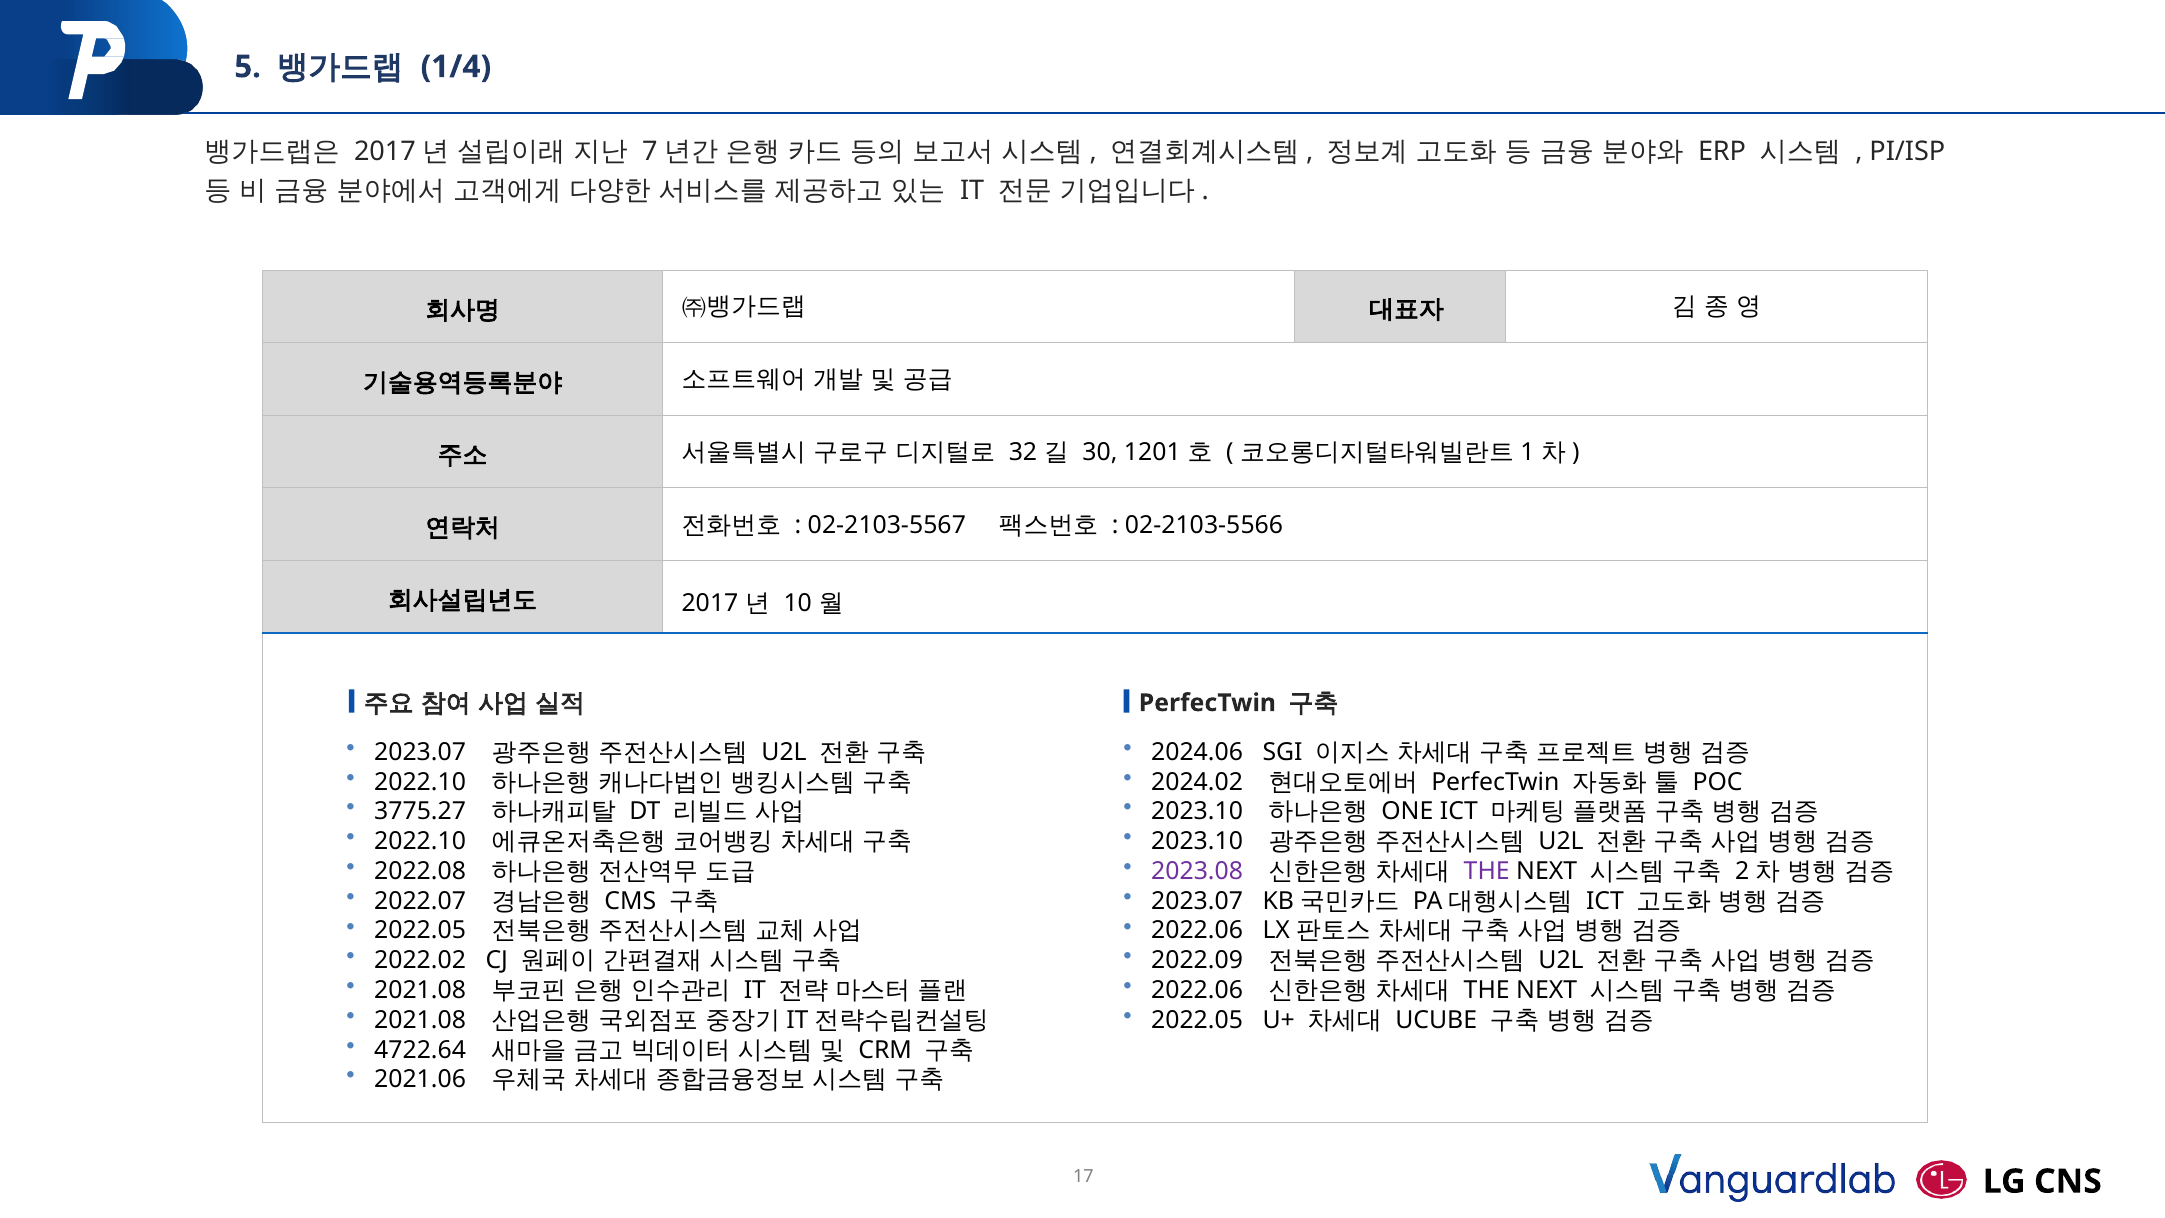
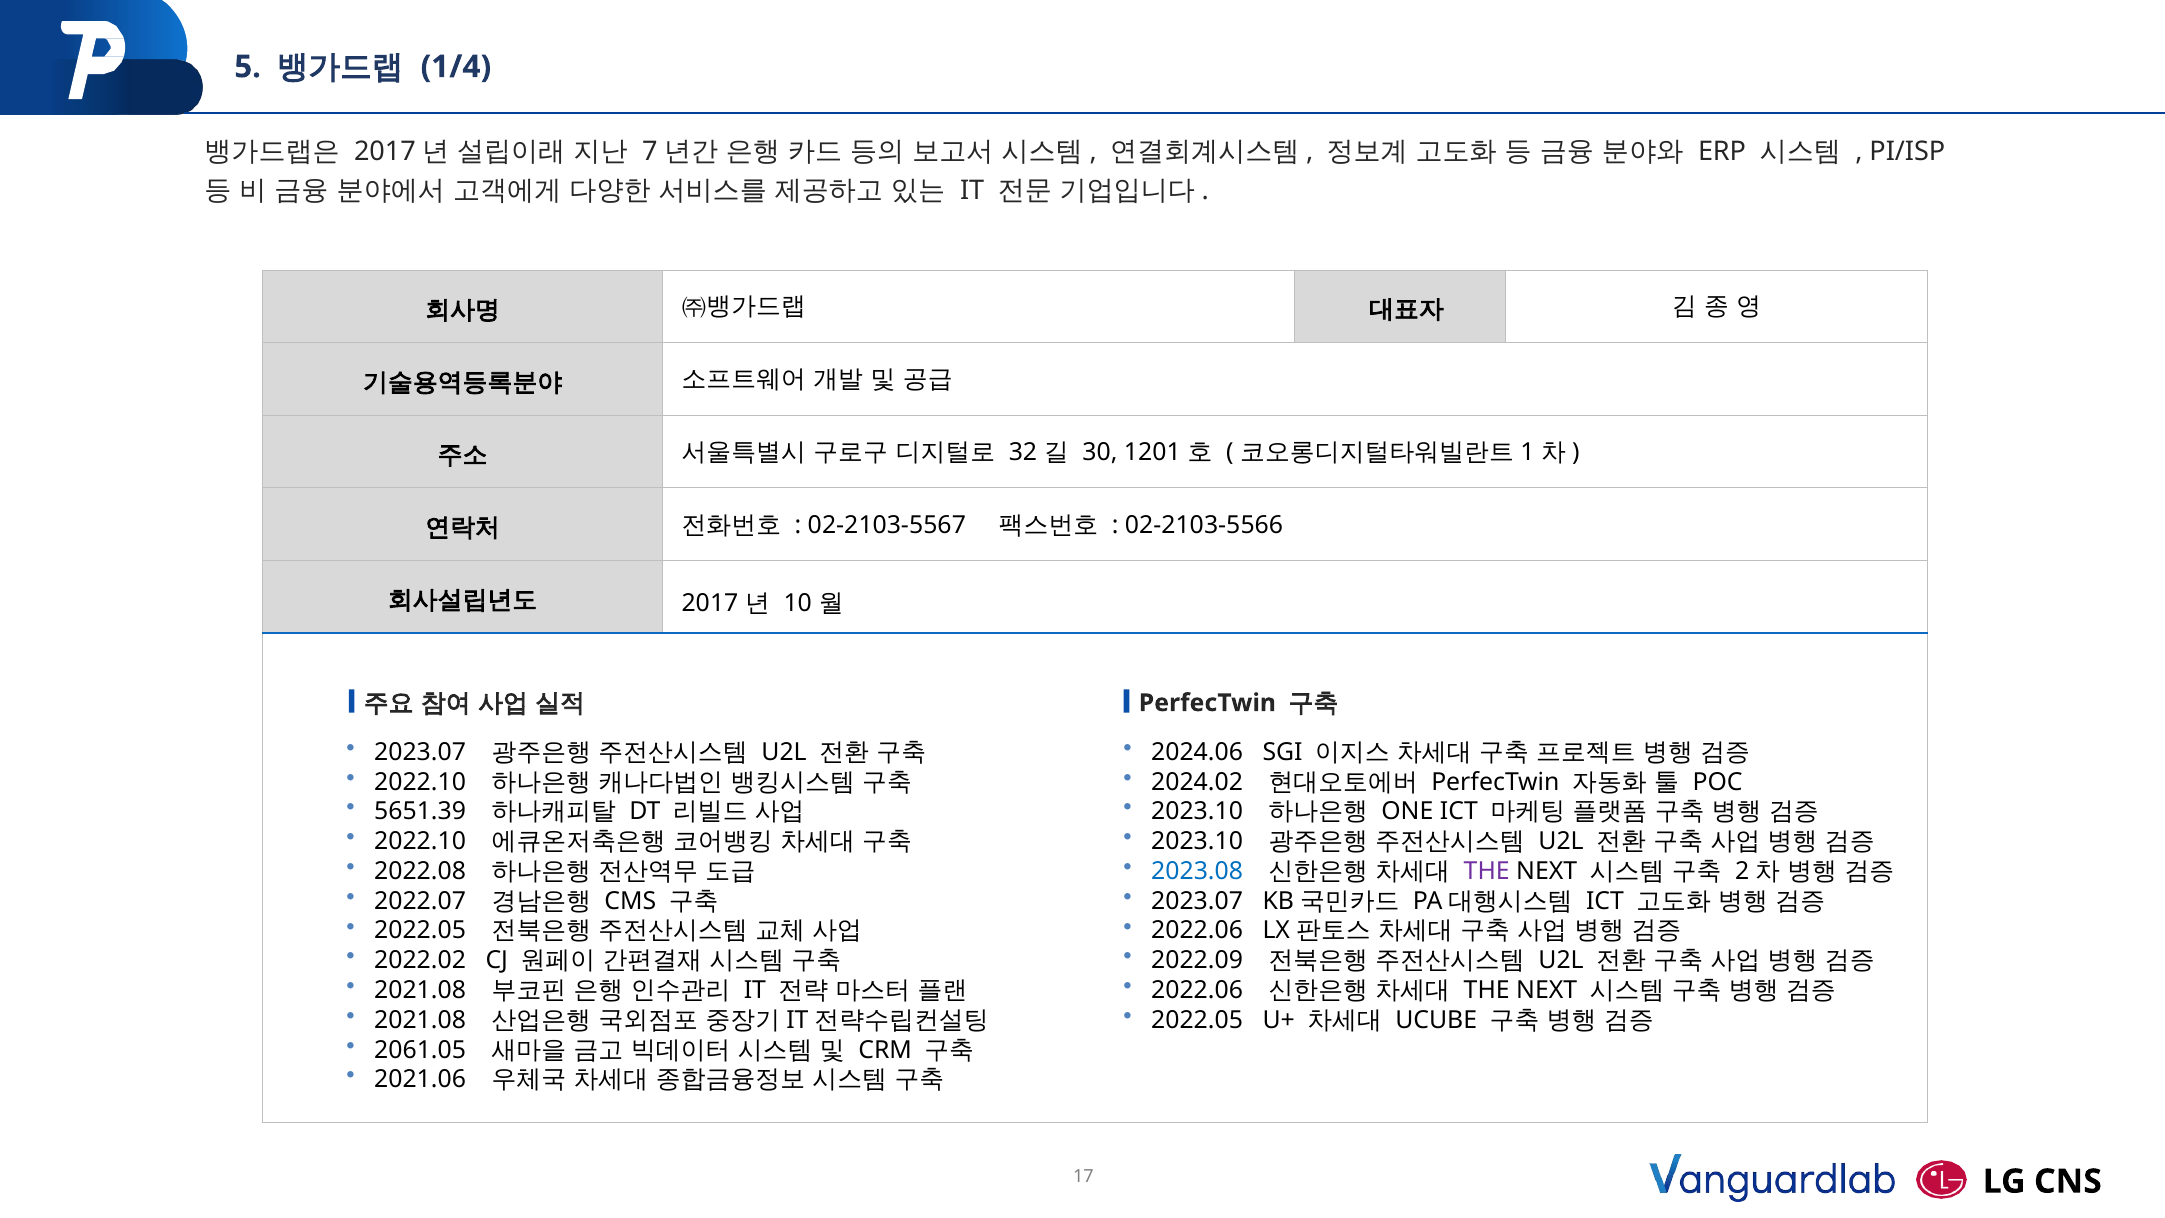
3775.27: 3775.27 -> 5651.39 (420, 811)
2023.08 colour: purple -> blue (1197, 871)
4722.64: 4722.64 -> 2061.05 (420, 1050)
